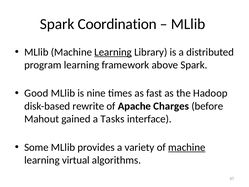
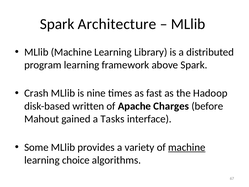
Coordination: Coordination -> Architecture (117, 24)
Learning underline: present -> none (113, 52)
Good: Good -> Crash (36, 93)
rewrite: rewrite -> written (88, 106)
virtual: virtual -> choice (76, 160)
